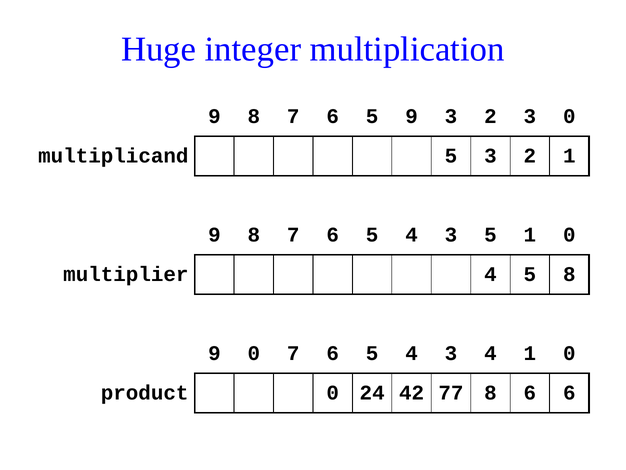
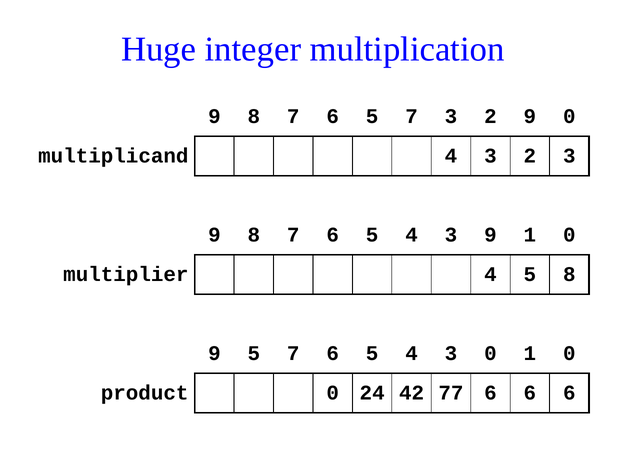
6 5 9: 9 -> 7 (412, 116)
2 3: 3 -> 9 (530, 116)
multiplicand 5: 5 -> 4 (451, 156)
2 1: 1 -> 3 (569, 156)
4 3 5: 5 -> 9 (490, 235)
9 0: 0 -> 5 (254, 353)
3 4: 4 -> 0 (490, 353)
77 8: 8 -> 6 (490, 392)
